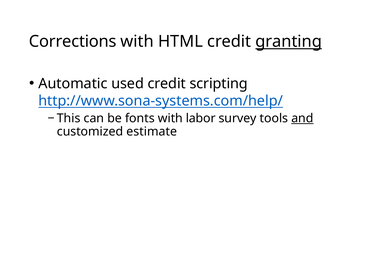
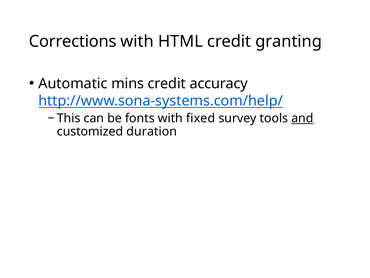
granting underline: present -> none (289, 41)
used: used -> mins (128, 83)
scripting: scripting -> accuracy (219, 83)
labor: labor -> fixed (201, 118)
estimate: estimate -> duration (152, 131)
